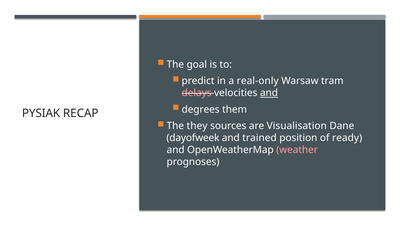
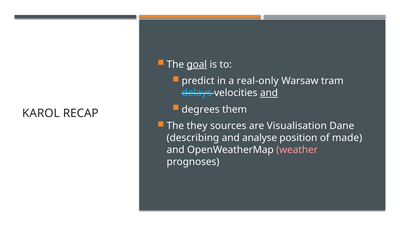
goal underline: none -> present (197, 64)
delays colour: pink -> light blue (197, 93)
PYSIAK: PYSIAK -> KAROL (41, 113)
dayofweek: dayofweek -> describing (193, 138)
trained: trained -> analyse (260, 138)
ready: ready -> made (347, 138)
